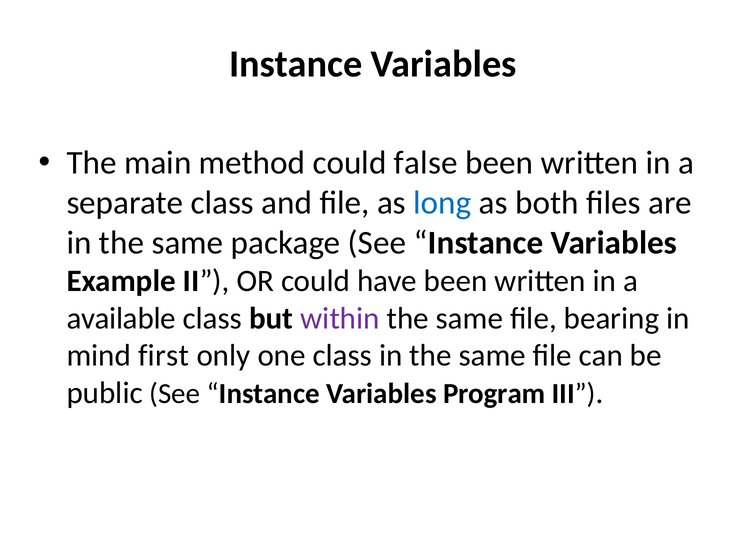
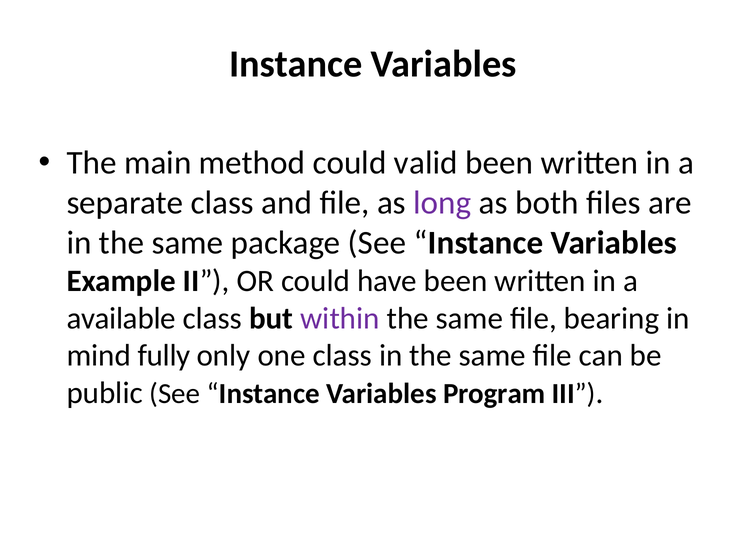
false: false -> valid (426, 163)
long colour: blue -> purple (442, 203)
first: first -> fully (164, 355)
